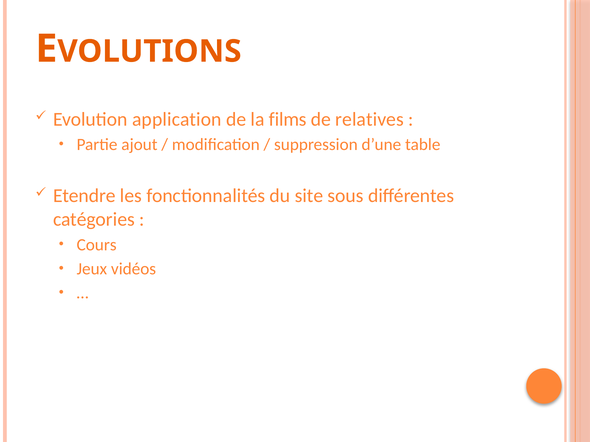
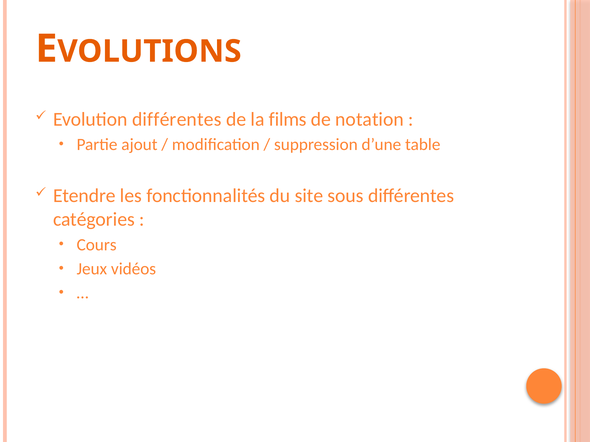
Evolution application: application -> différentes (177, 119)
relatives: relatives -> notation (370, 119)
